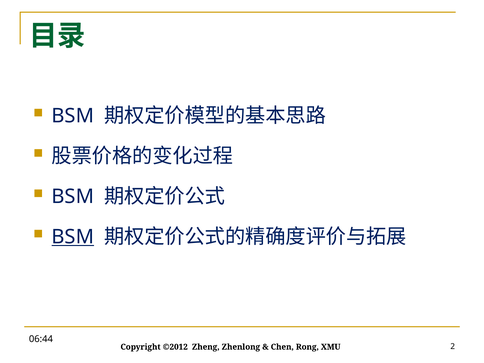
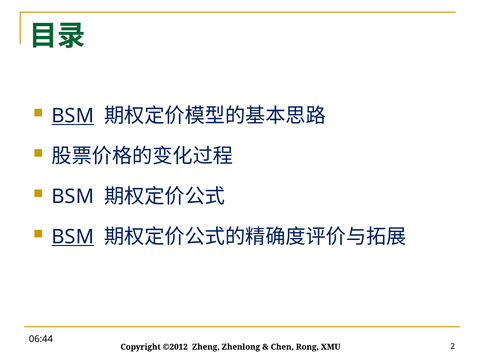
BSM underline: none -> present (73, 116)
